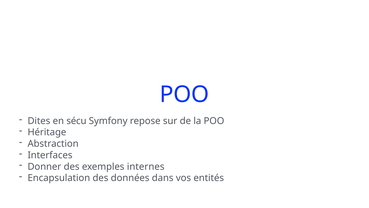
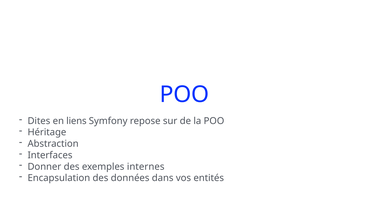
sécu: sécu -> liens (76, 121)
